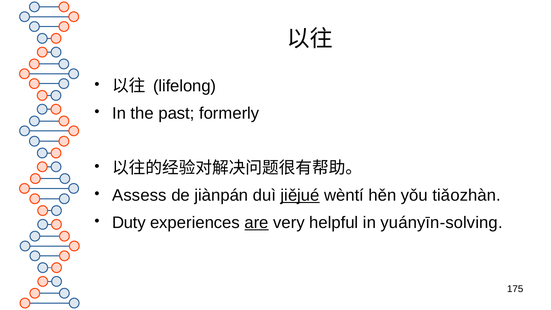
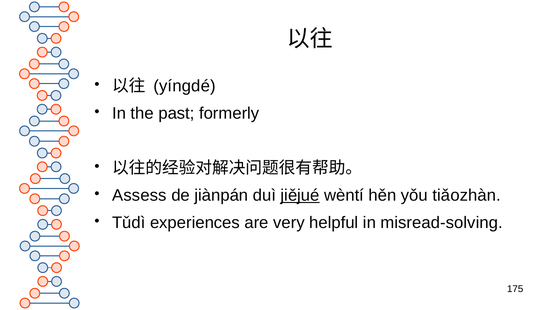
lifelong: lifelong -> yíngdé (185, 86)
Duty: Duty -> Tǔdì (129, 223)
are underline: present -> none (257, 223)
yuányīn-solving: yuányīn-solving -> misread-solving (442, 223)
